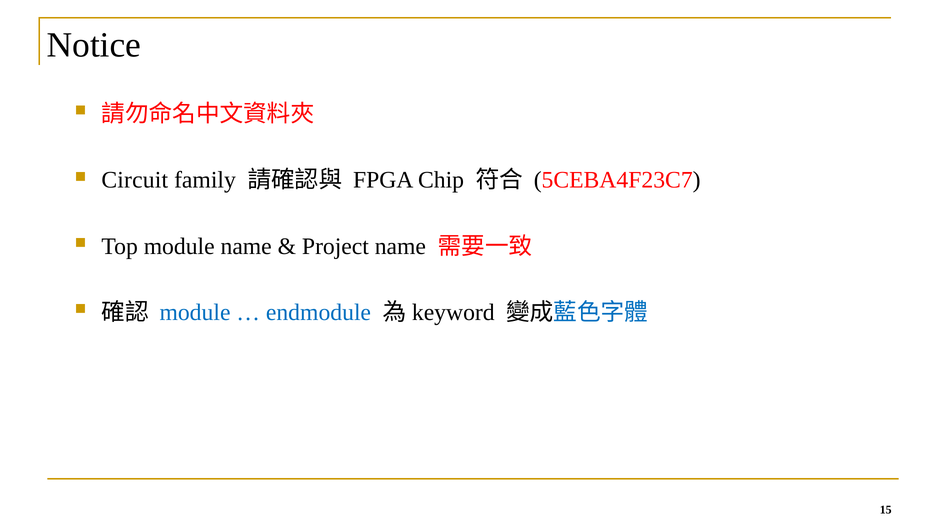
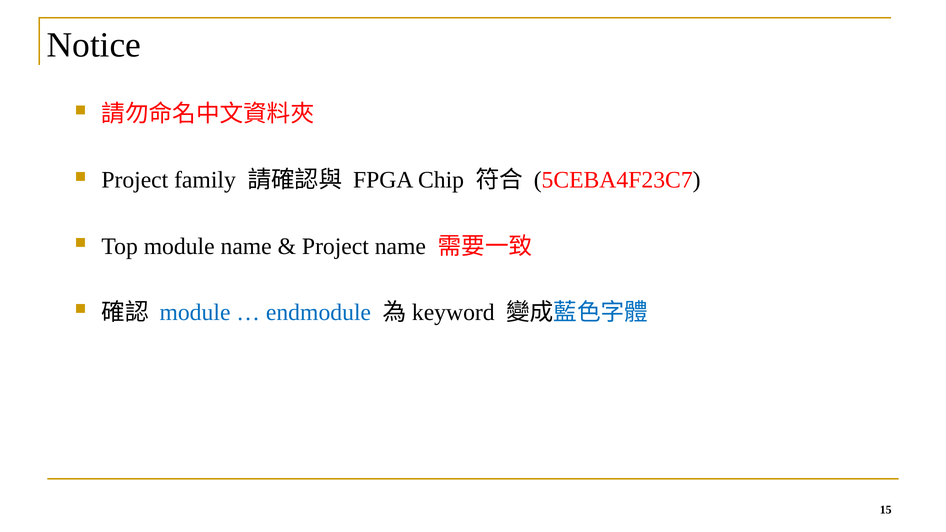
Circuit: Circuit -> Project (135, 180)
